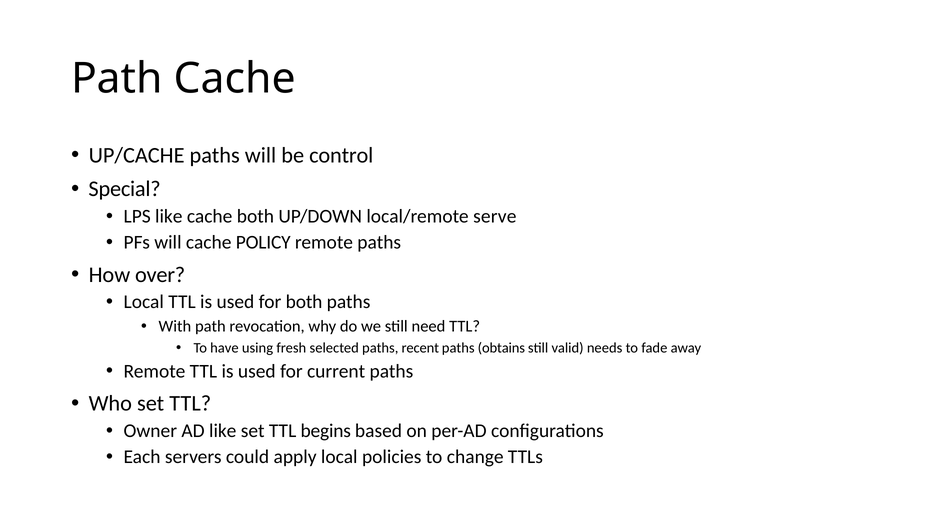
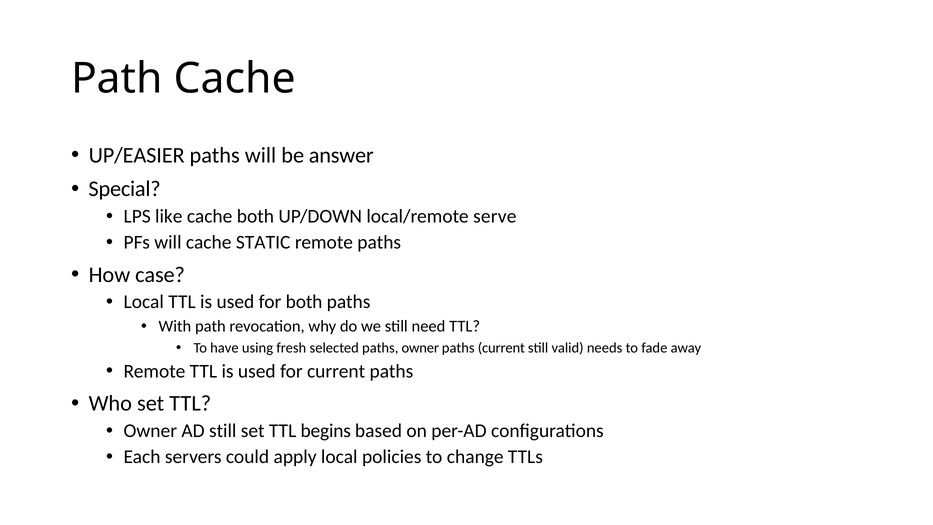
UP/CACHE: UP/CACHE -> UP/EASIER (137, 155)
control: control -> answer (341, 155)
POLICY: POLICY -> STATIC (263, 242)
over: over -> case (160, 275)
paths recent: recent -> owner (420, 348)
paths obtains: obtains -> current (501, 348)
AD like: like -> still (223, 431)
